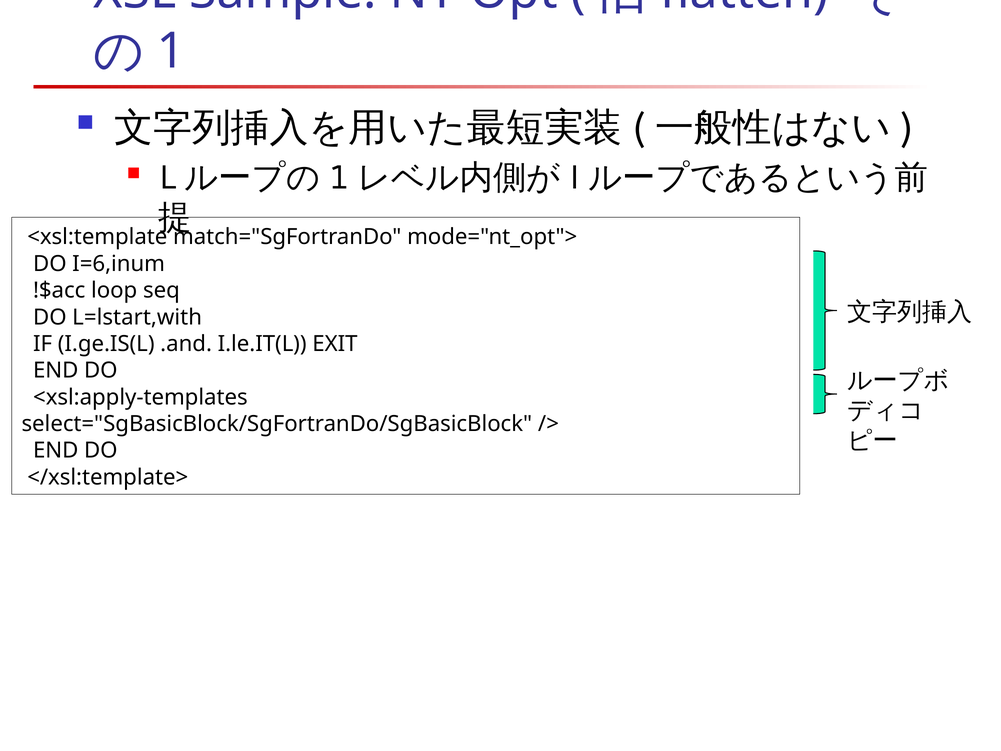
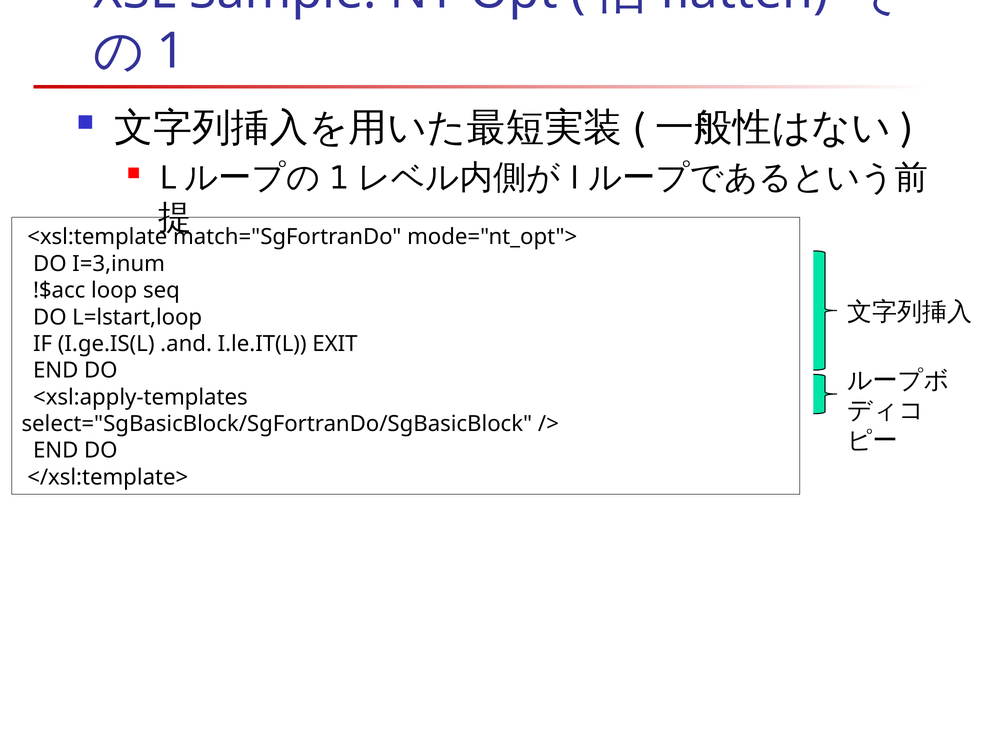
I=6,inum: I=6,inum -> I=3,inum (119, 264)
L=lstart,with: L=lstart,with -> L=lstart,loop (137, 317)
